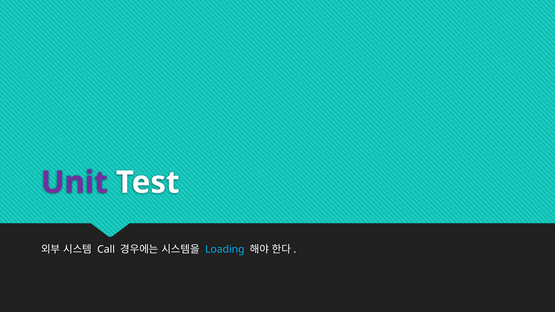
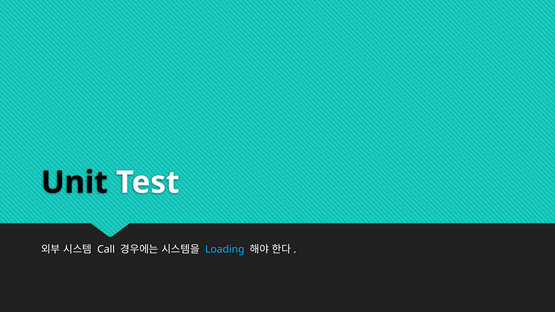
Unit colour: purple -> black (74, 183)
